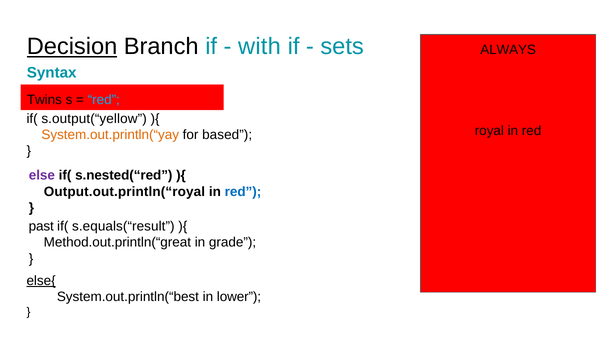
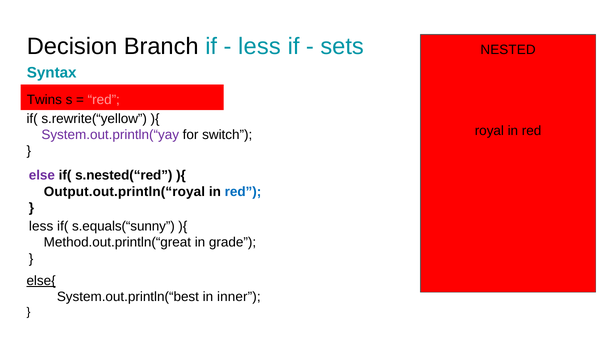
Decision underline: present -> none (72, 46)
with: with -> less (259, 46)
ALWAYS: ALWAYS -> NESTED (508, 50)
red colour: light blue -> pink (104, 100)
s.output(“yellow: s.output(“yellow -> s.rewrite(“yellow (94, 119)
System.out.println(“yay colour: orange -> purple (110, 135)
based: based -> switch (227, 135)
past: past -> less (41, 226)
s.equals(“result: s.equals(“result -> s.equals(“sunny (123, 226)
lower: lower -> inner (239, 297)
